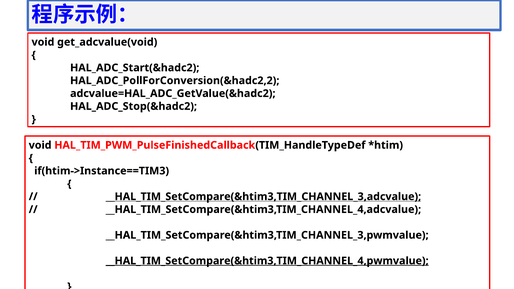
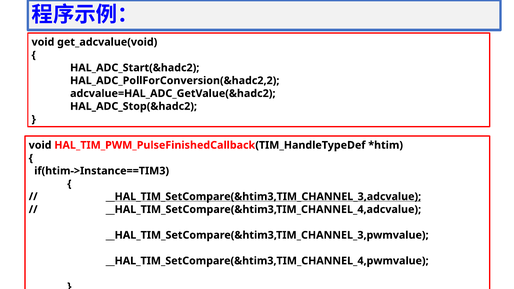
__HAL_TIM_SetCompare(&htim3,TIM_CHANNEL_4,pwmvalue underline: present -> none (267, 261)
